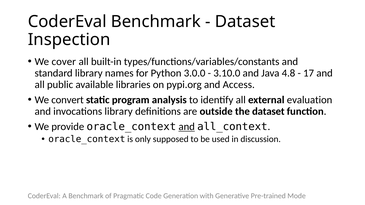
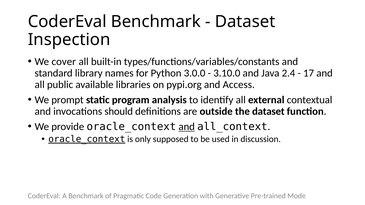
4.8: 4.8 -> 2.4 (288, 73)
convert: convert -> prompt (68, 100)
evaluation: evaluation -> contextual (310, 100)
invocations library: library -> should (119, 112)
oracle_context underline: none -> present (87, 139)
